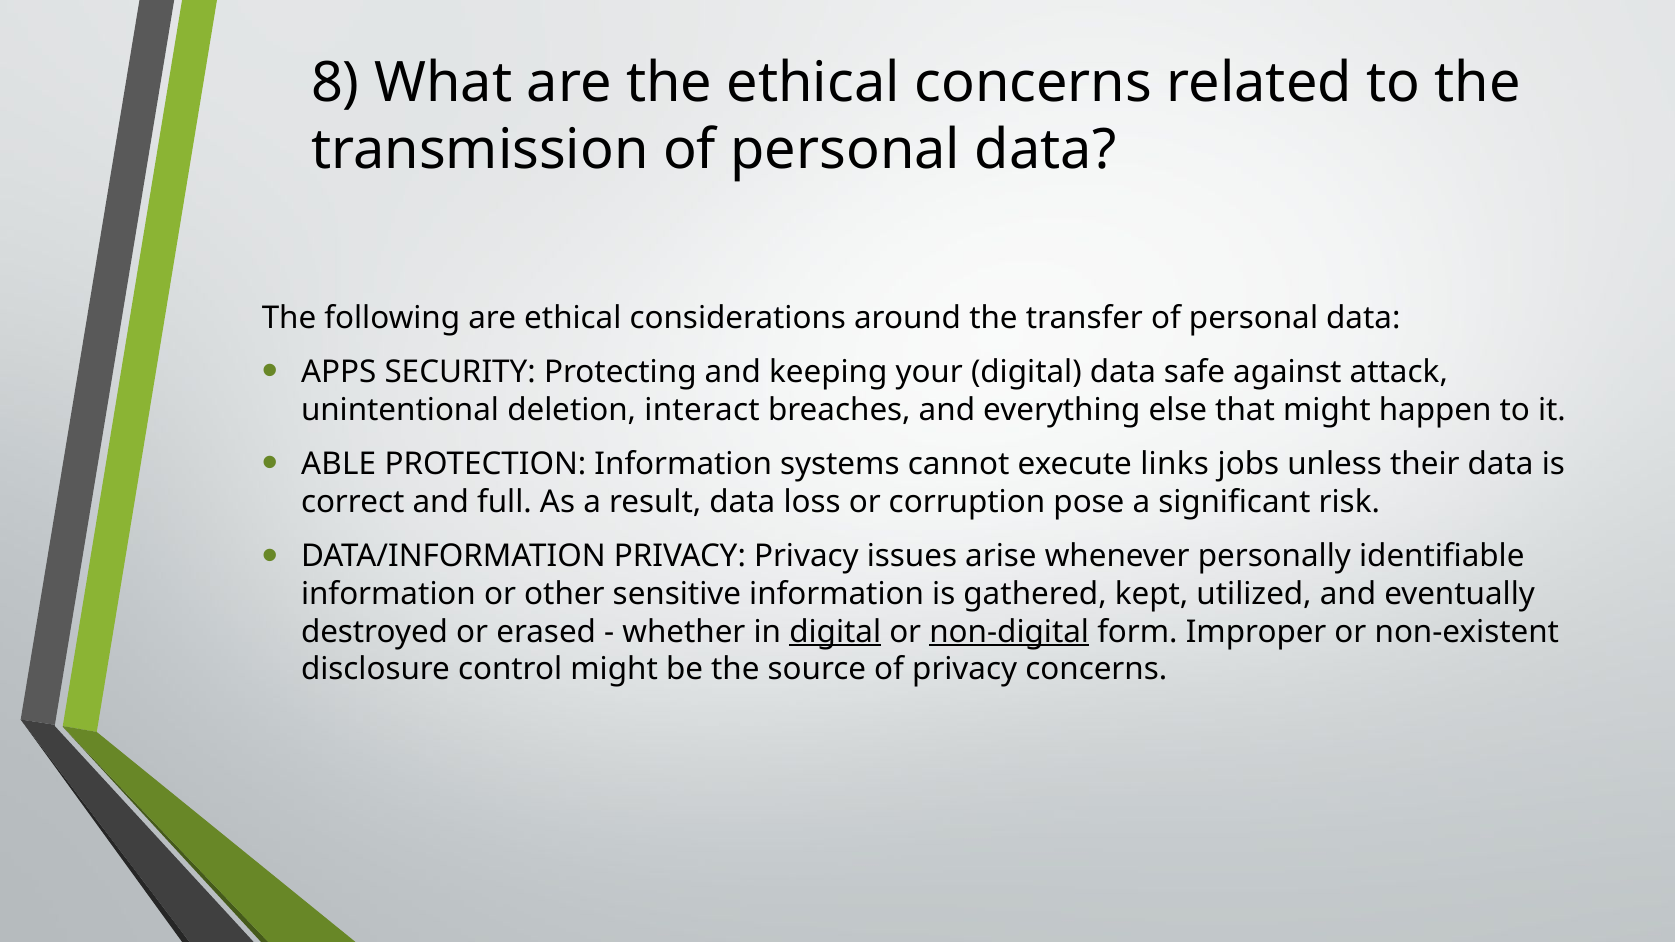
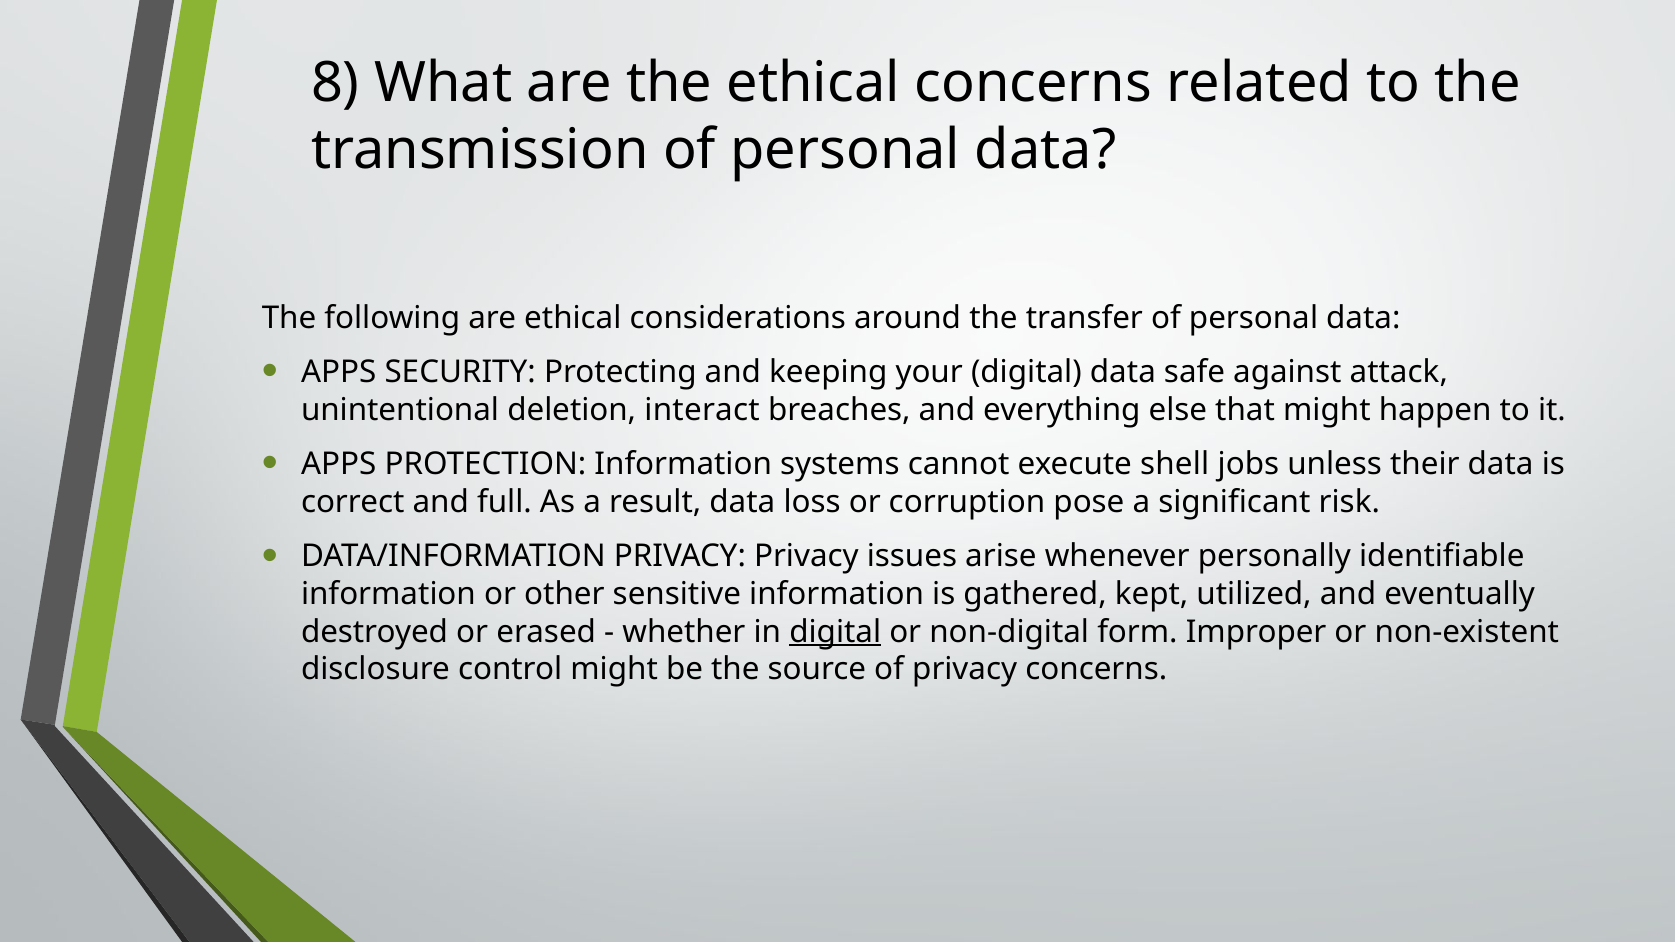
ABLE: ABLE -> APPS (339, 464)
links: links -> shell (1175, 464)
non-digital underline: present -> none (1009, 632)
